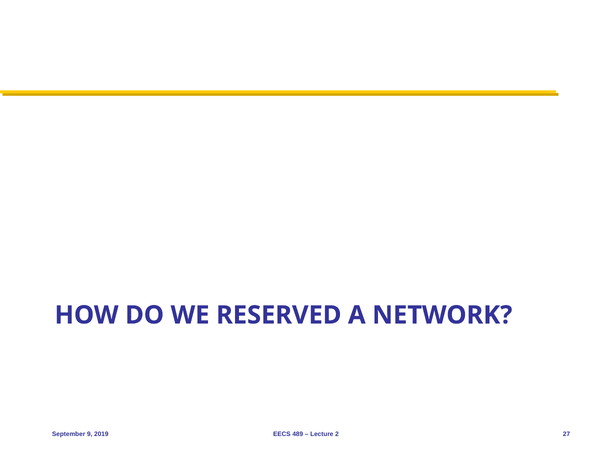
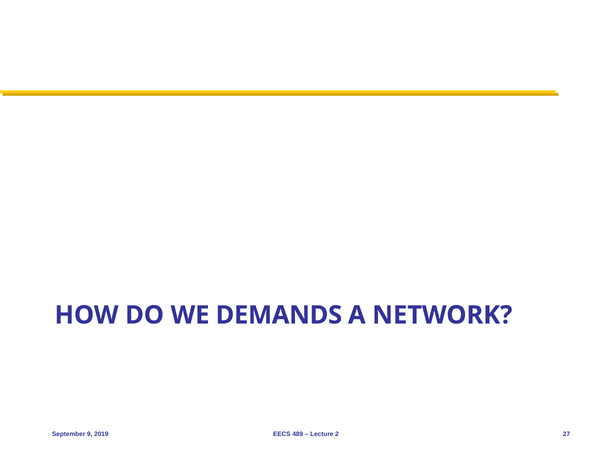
RESERVED: RESERVED -> DEMANDS (279, 315)
